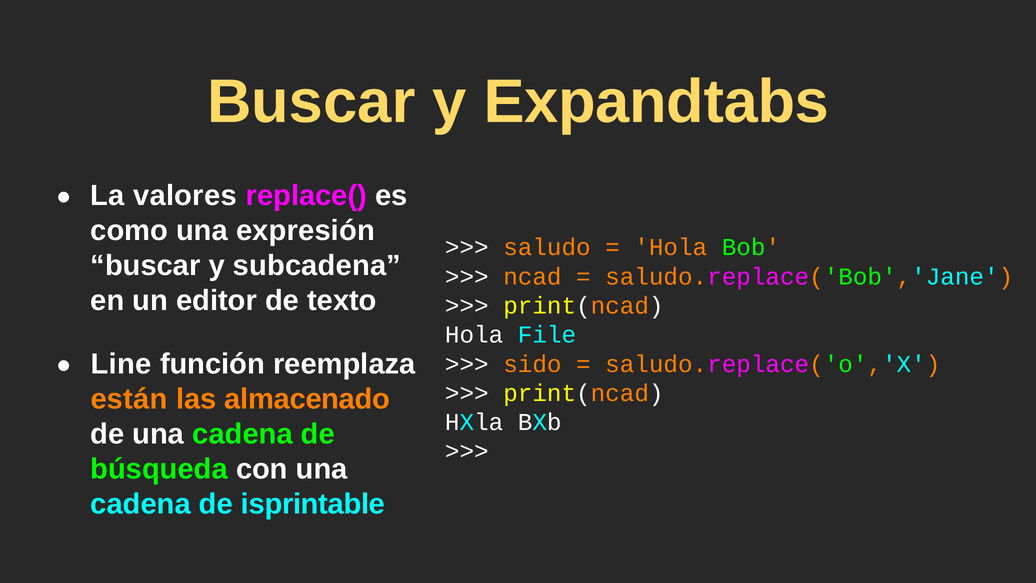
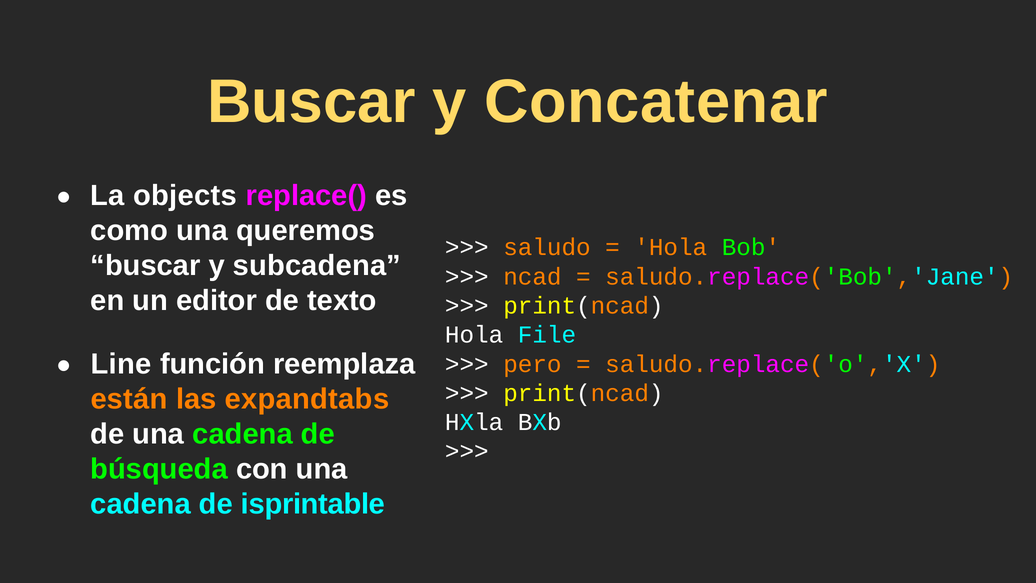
Expandtabs: Expandtabs -> Concatenar (656, 102)
valores: valores -> objects (185, 196)
expresión: expresión -> queremos (306, 231)
sido: sido -> pero (532, 364)
almacenado: almacenado -> expandtabs (307, 399)
